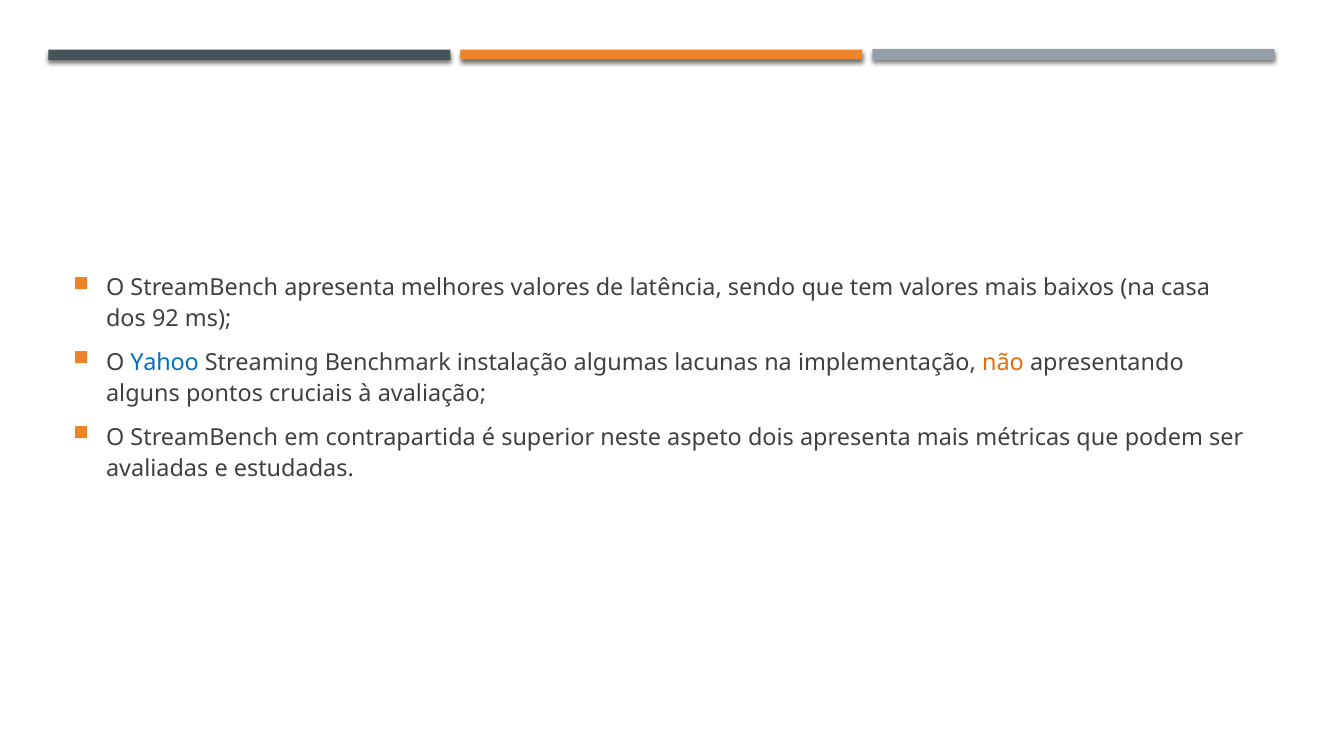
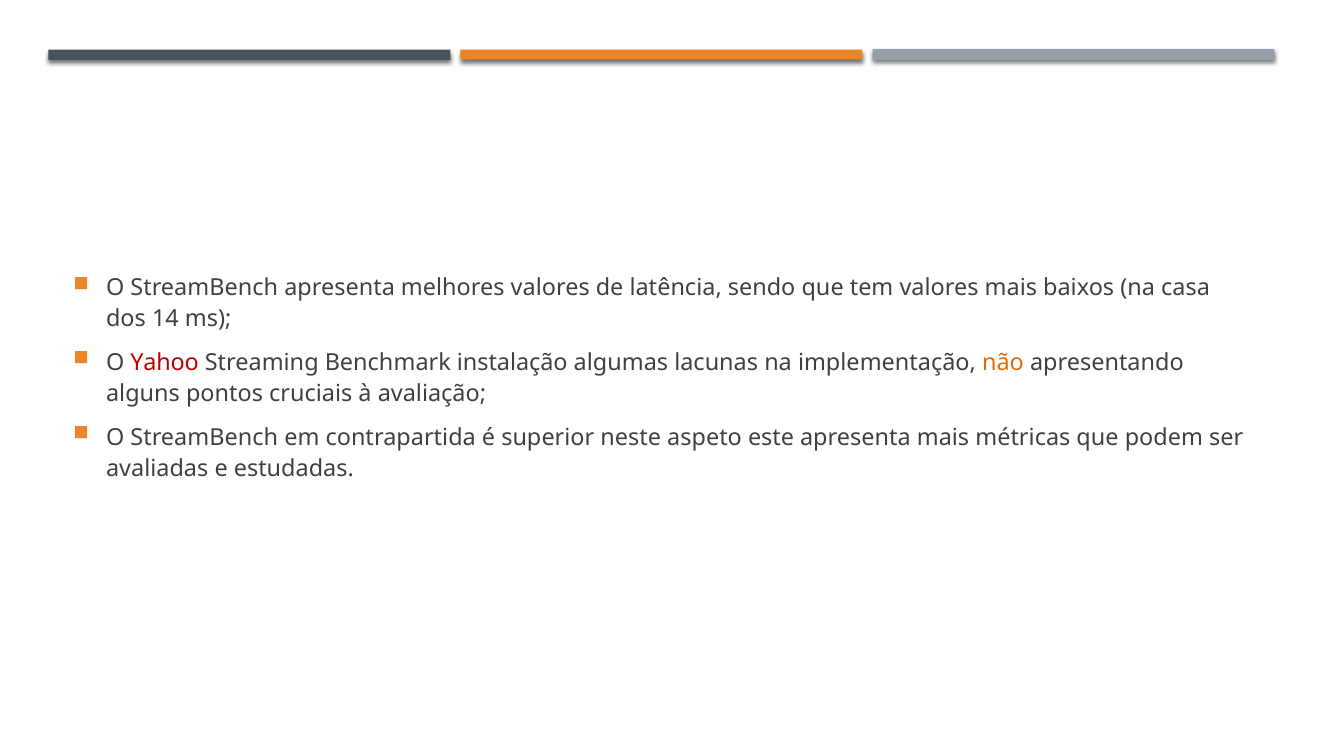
92: 92 -> 14 (165, 319)
Yahoo colour: blue -> red (165, 363)
dois: dois -> este (771, 437)
